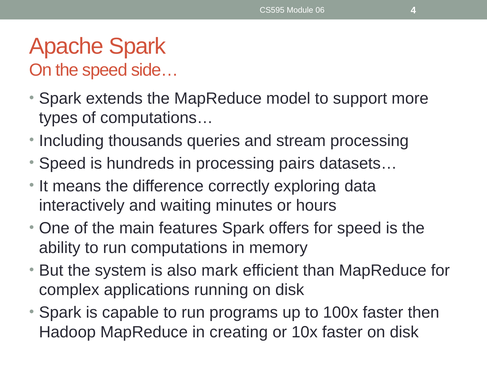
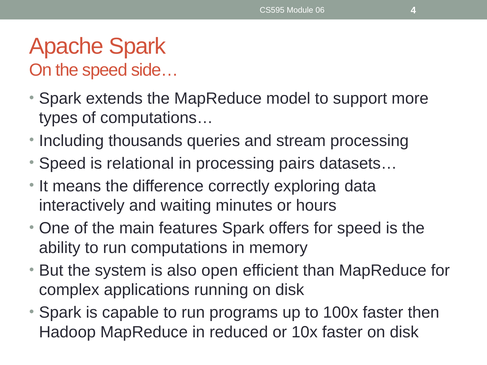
hundreds: hundreds -> relational (140, 163)
mark: mark -> open (220, 271)
creating: creating -> reduced (239, 332)
